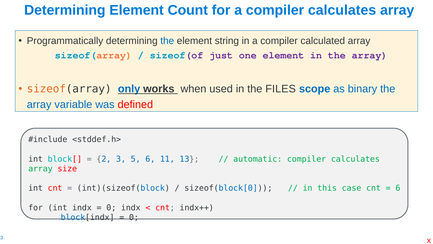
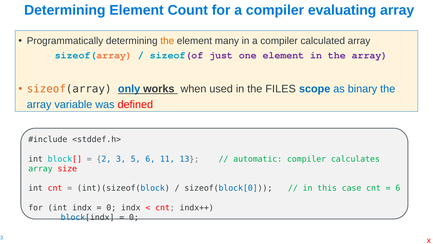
a compiler calculates: calculates -> evaluating (342, 10)
the colour: blue -> orange (167, 41)
string: string -> many (227, 41)
